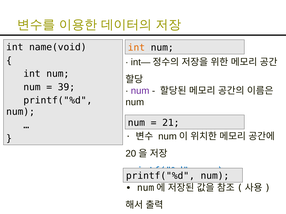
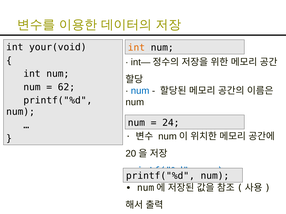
name(void: name(void -> your(void (58, 47)
39: 39 -> 62 (66, 87)
num colour: purple -> blue (140, 91)
21: 21 -> 24 (171, 123)
